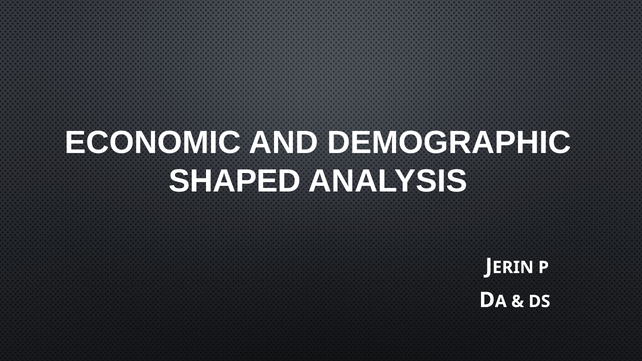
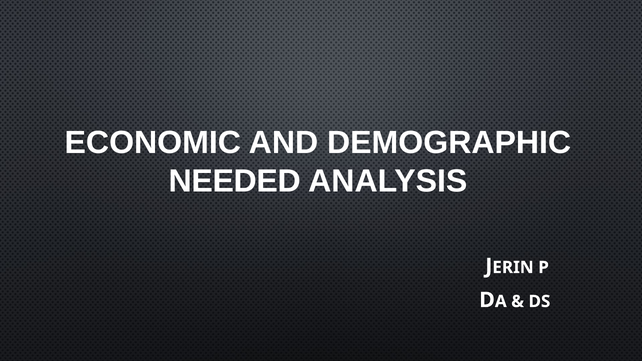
SHAPED: SHAPED -> NEEDED (235, 181)
